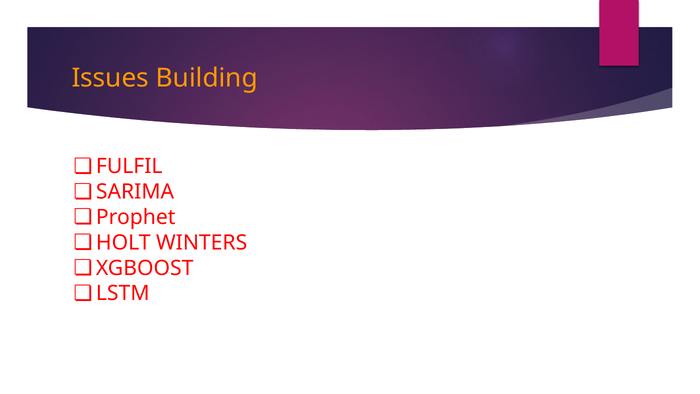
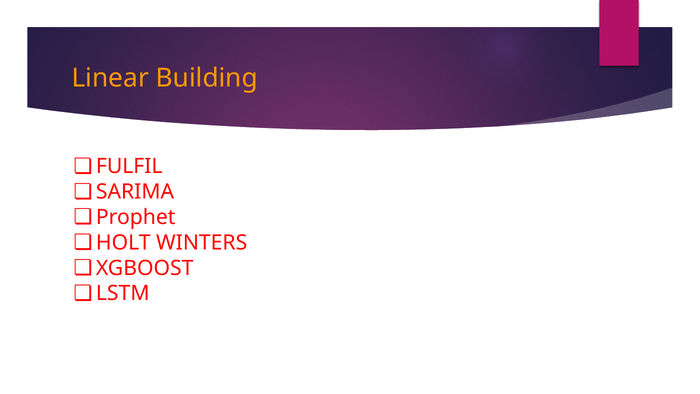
Issues: Issues -> Linear (110, 78)
